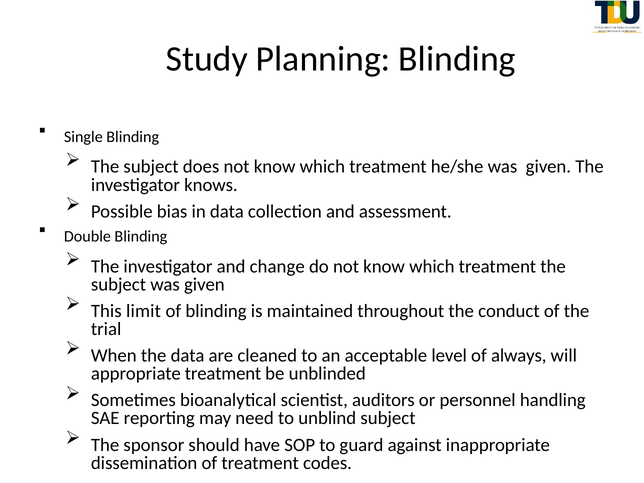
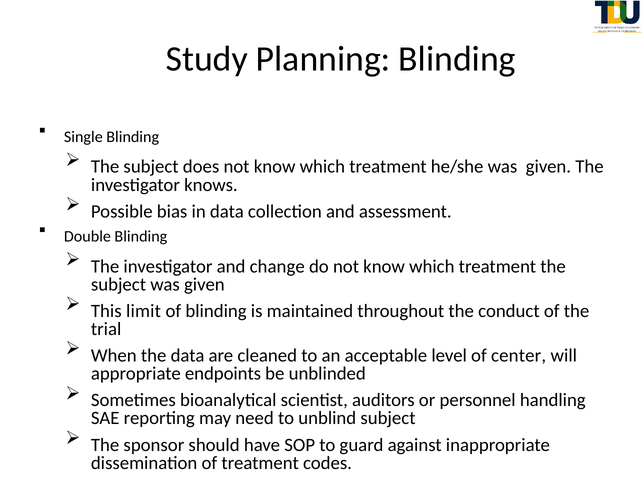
always: always -> center (519, 356)
appropriate treatment: treatment -> endpoints (223, 374)
